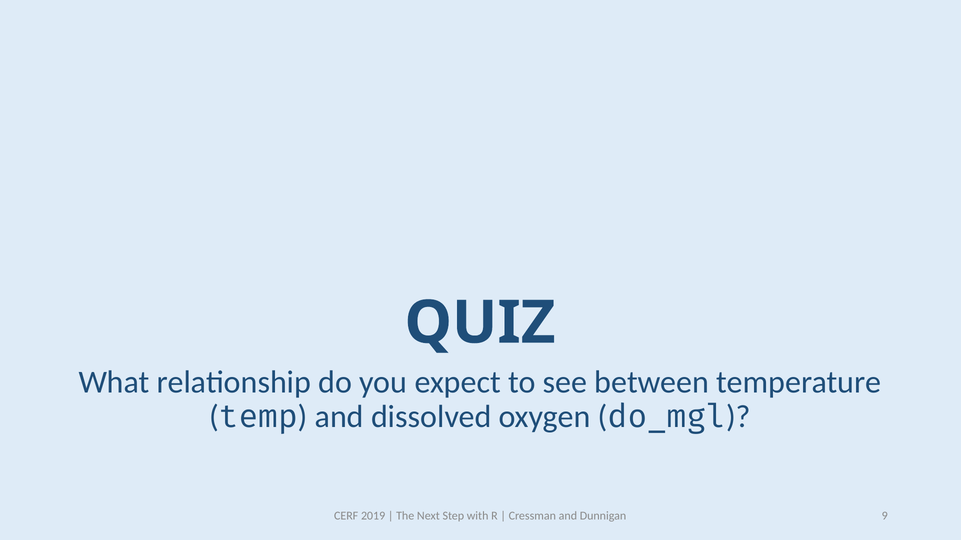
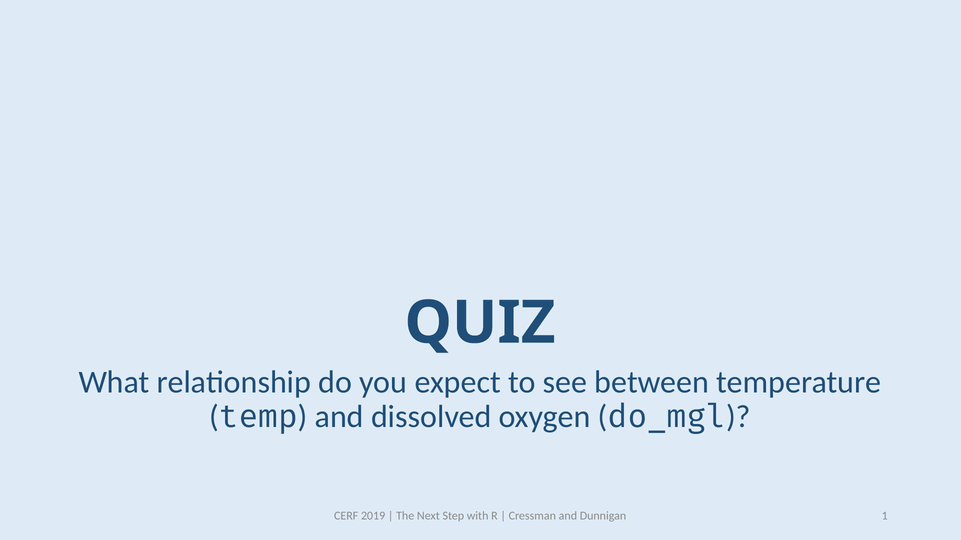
9: 9 -> 1 (885, 516)
